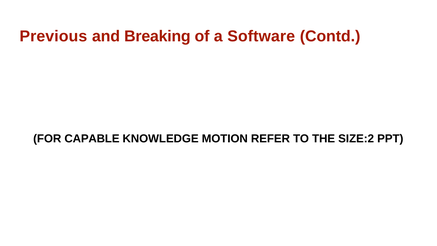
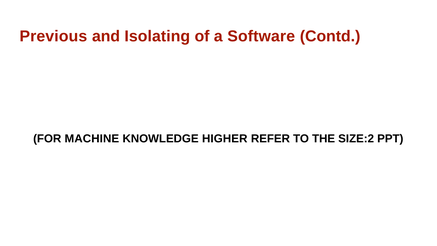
Breaking: Breaking -> Isolating (157, 36)
CAPABLE: CAPABLE -> MACHINE (92, 139)
MOTION: MOTION -> HIGHER (225, 139)
